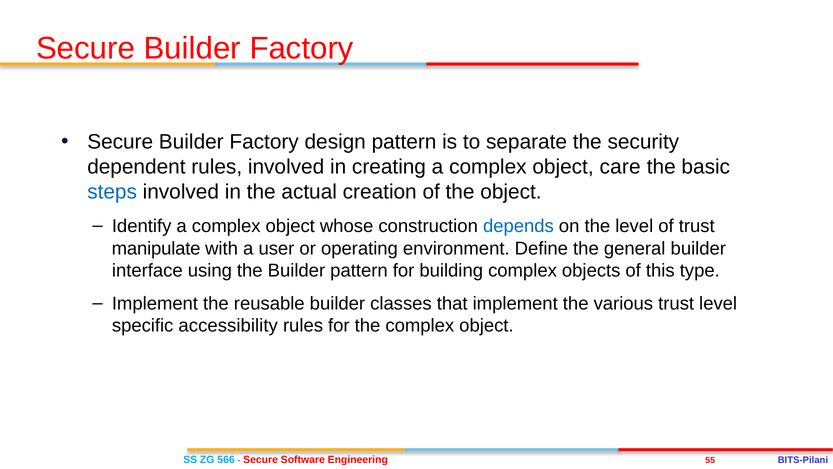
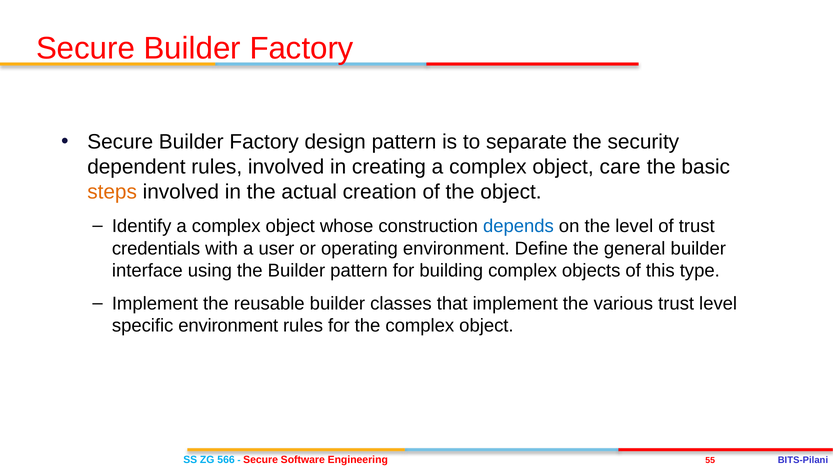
steps colour: blue -> orange (112, 192)
manipulate: manipulate -> credentials (156, 248)
specific accessibility: accessibility -> environment (228, 325)
